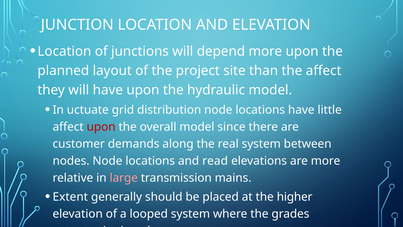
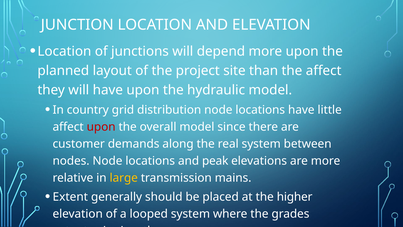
In uctuate: uctuate -> country (88, 110)
read: read -> peak (215, 161)
large colour: pink -> yellow (124, 178)
